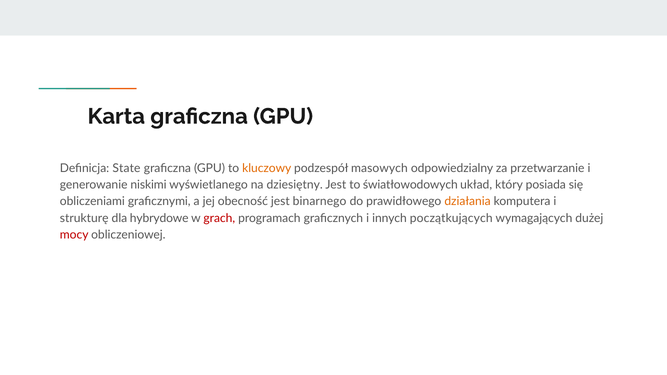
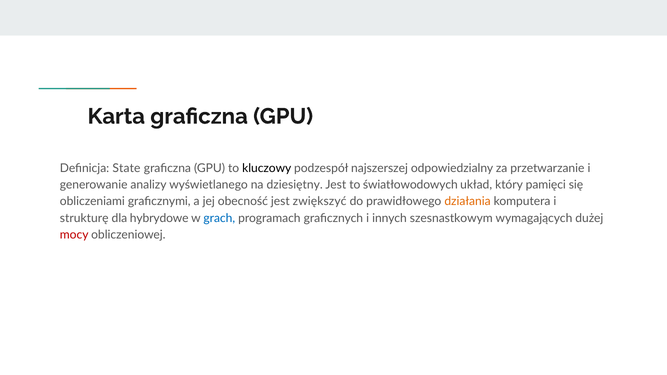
kluczowy colour: orange -> black (267, 168)
masowych: masowych -> najszerszej (379, 168)
niskimi: niskimi -> analizy (148, 185)
posiada: posiada -> pamięci (546, 185)
binarnego: binarnego -> zwiększyć (320, 202)
grach colour: red -> blue (219, 218)
początkujących: początkujących -> szesnastkowym (451, 218)
